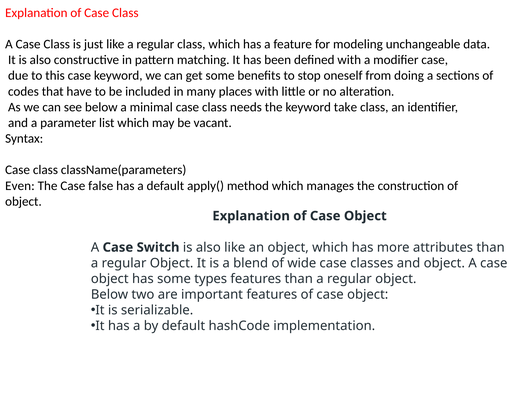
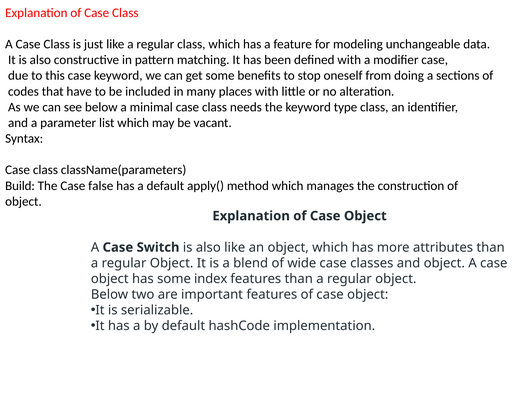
take: take -> type (346, 107)
Even: Even -> Build (20, 186)
types: types -> index (211, 279)
